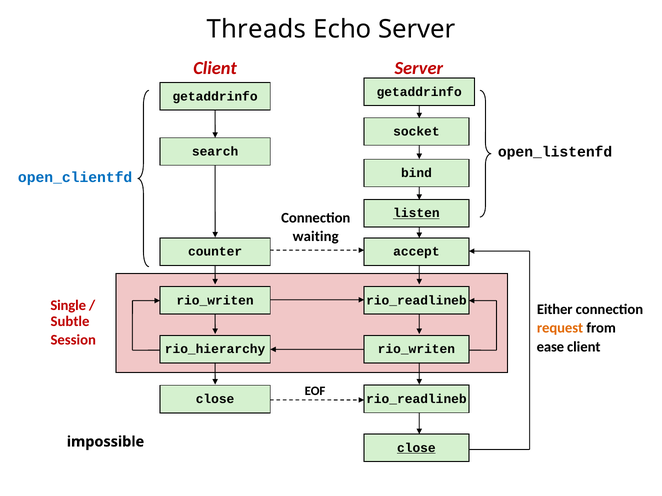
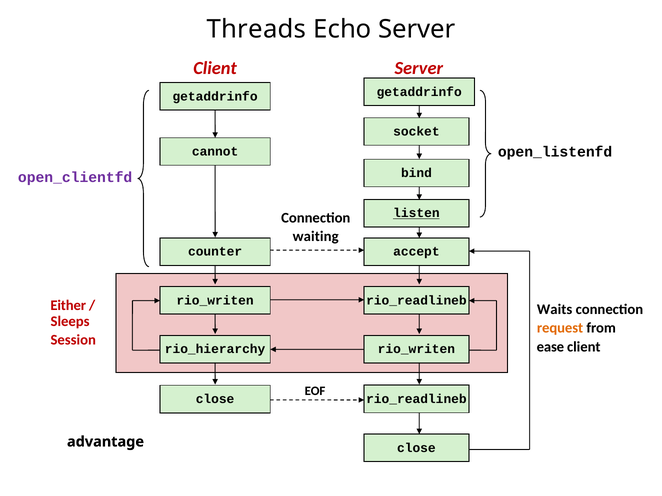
search: search -> cannot (215, 152)
open_clientfd colour: blue -> purple (75, 177)
Single: Single -> Either (68, 306)
Either: Either -> Waits (555, 310)
Subtle: Subtle -> Sleeps (70, 322)
impossible: impossible -> advantage (105, 442)
close underline: present -> none (416, 448)
